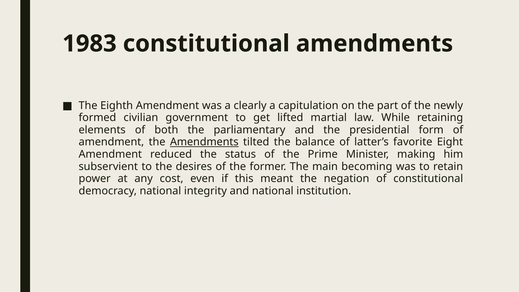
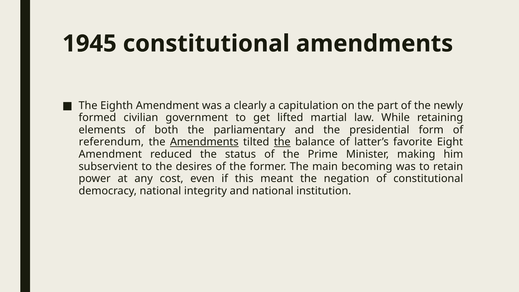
1983: 1983 -> 1945 (89, 44)
amendment: amendment -> referendum (111, 142)
the underline: none -> present (282, 142)
